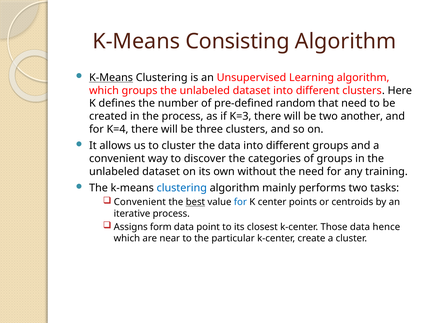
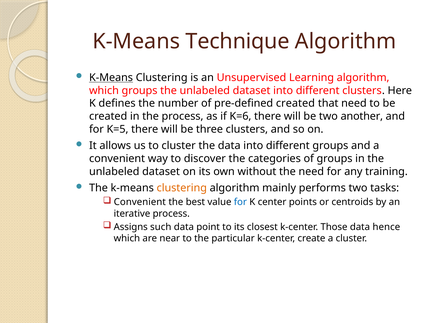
Consisting: Consisting -> Technique (238, 41)
pre-defined random: random -> created (295, 103)
K=3: K=3 -> K=6 (240, 116)
K=4: K=4 -> K=5 (118, 129)
clustering colour: blue -> orange (182, 188)
best underline: present -> none (195, 202)
form: form -> such (161, 227)
